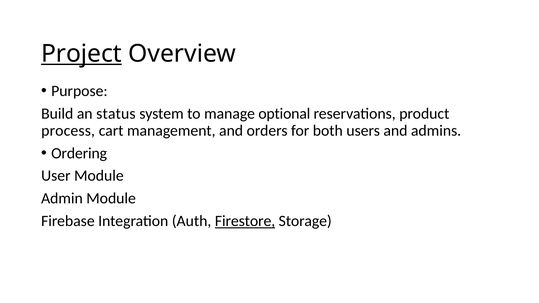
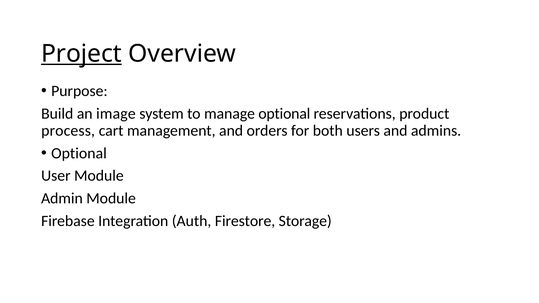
status: status -> image (116, 114)
Ordering: Ordering -> Optional (79, 153)
Firestore underline: present -> none (245, 221)
